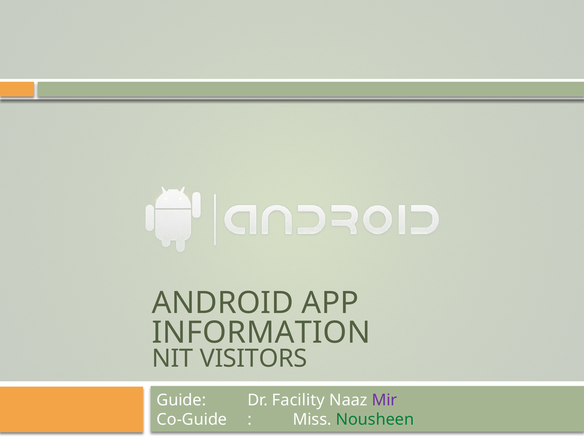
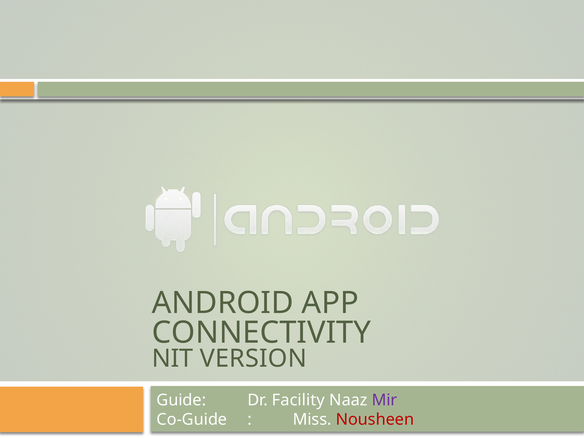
INFORMATION: INFORMATION -> CONNECTIVITY (261, 333)
VISITORS: VISITORS -> VERSION (253, 359)
Nousheen colour: green -> red (375, 420)
